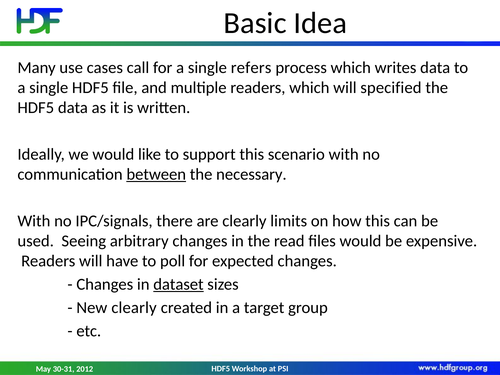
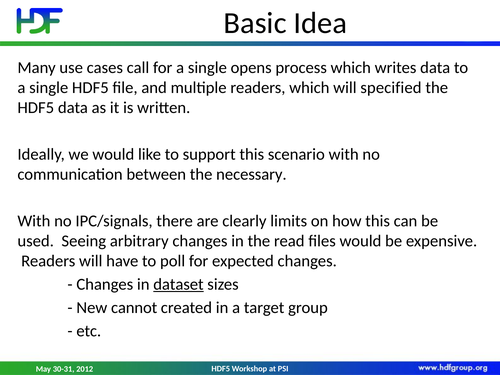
refers: refers -> opens (251, 68)
between underline: present -> none (156, 174)
New clearly: clearly -> cannot (134, 308)
